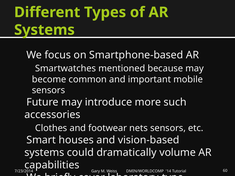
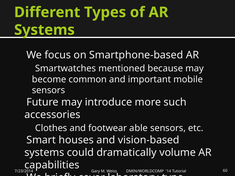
nets: nets -> able (139, 128)
